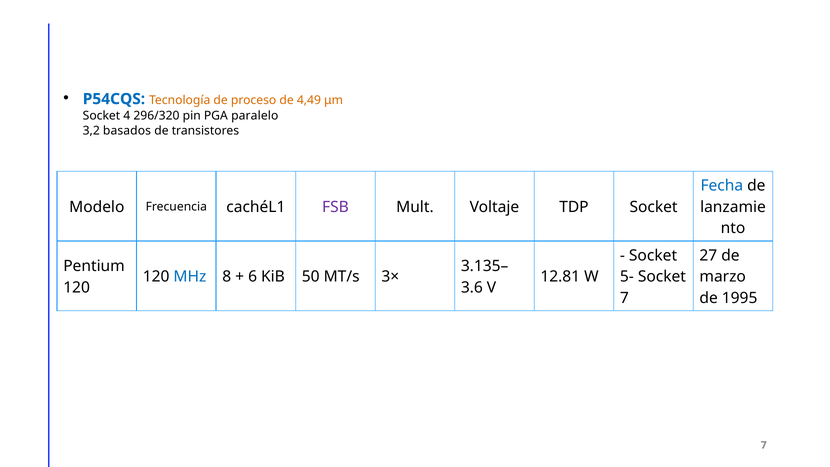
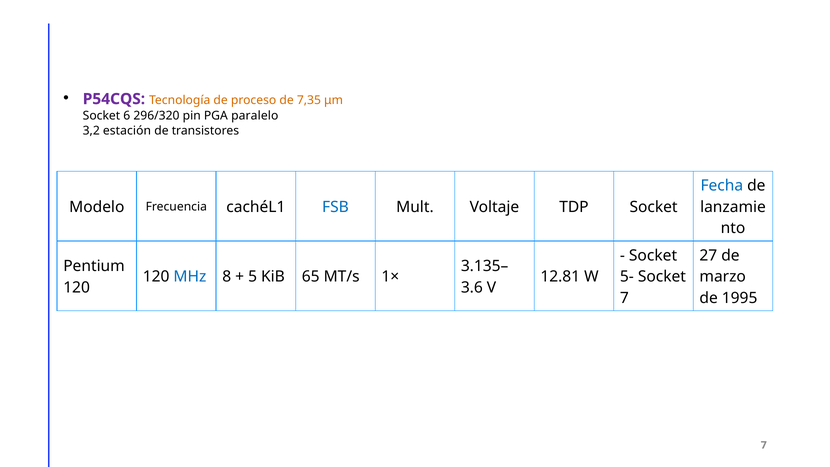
P54CQS colour: blue -> purple (114, 99)
4,49: 4,49 -> 7,35 (309, 100)
4: 4 -> 6 (127, 116)
basados: basados -> estación (127, 131)
FSB colour: purple -> blue (335, 207)
6: 6 -> 5 (253, 277)
50: 50 -> 65 (311, 277)
3×: 3× -> 1× (390, 277)
